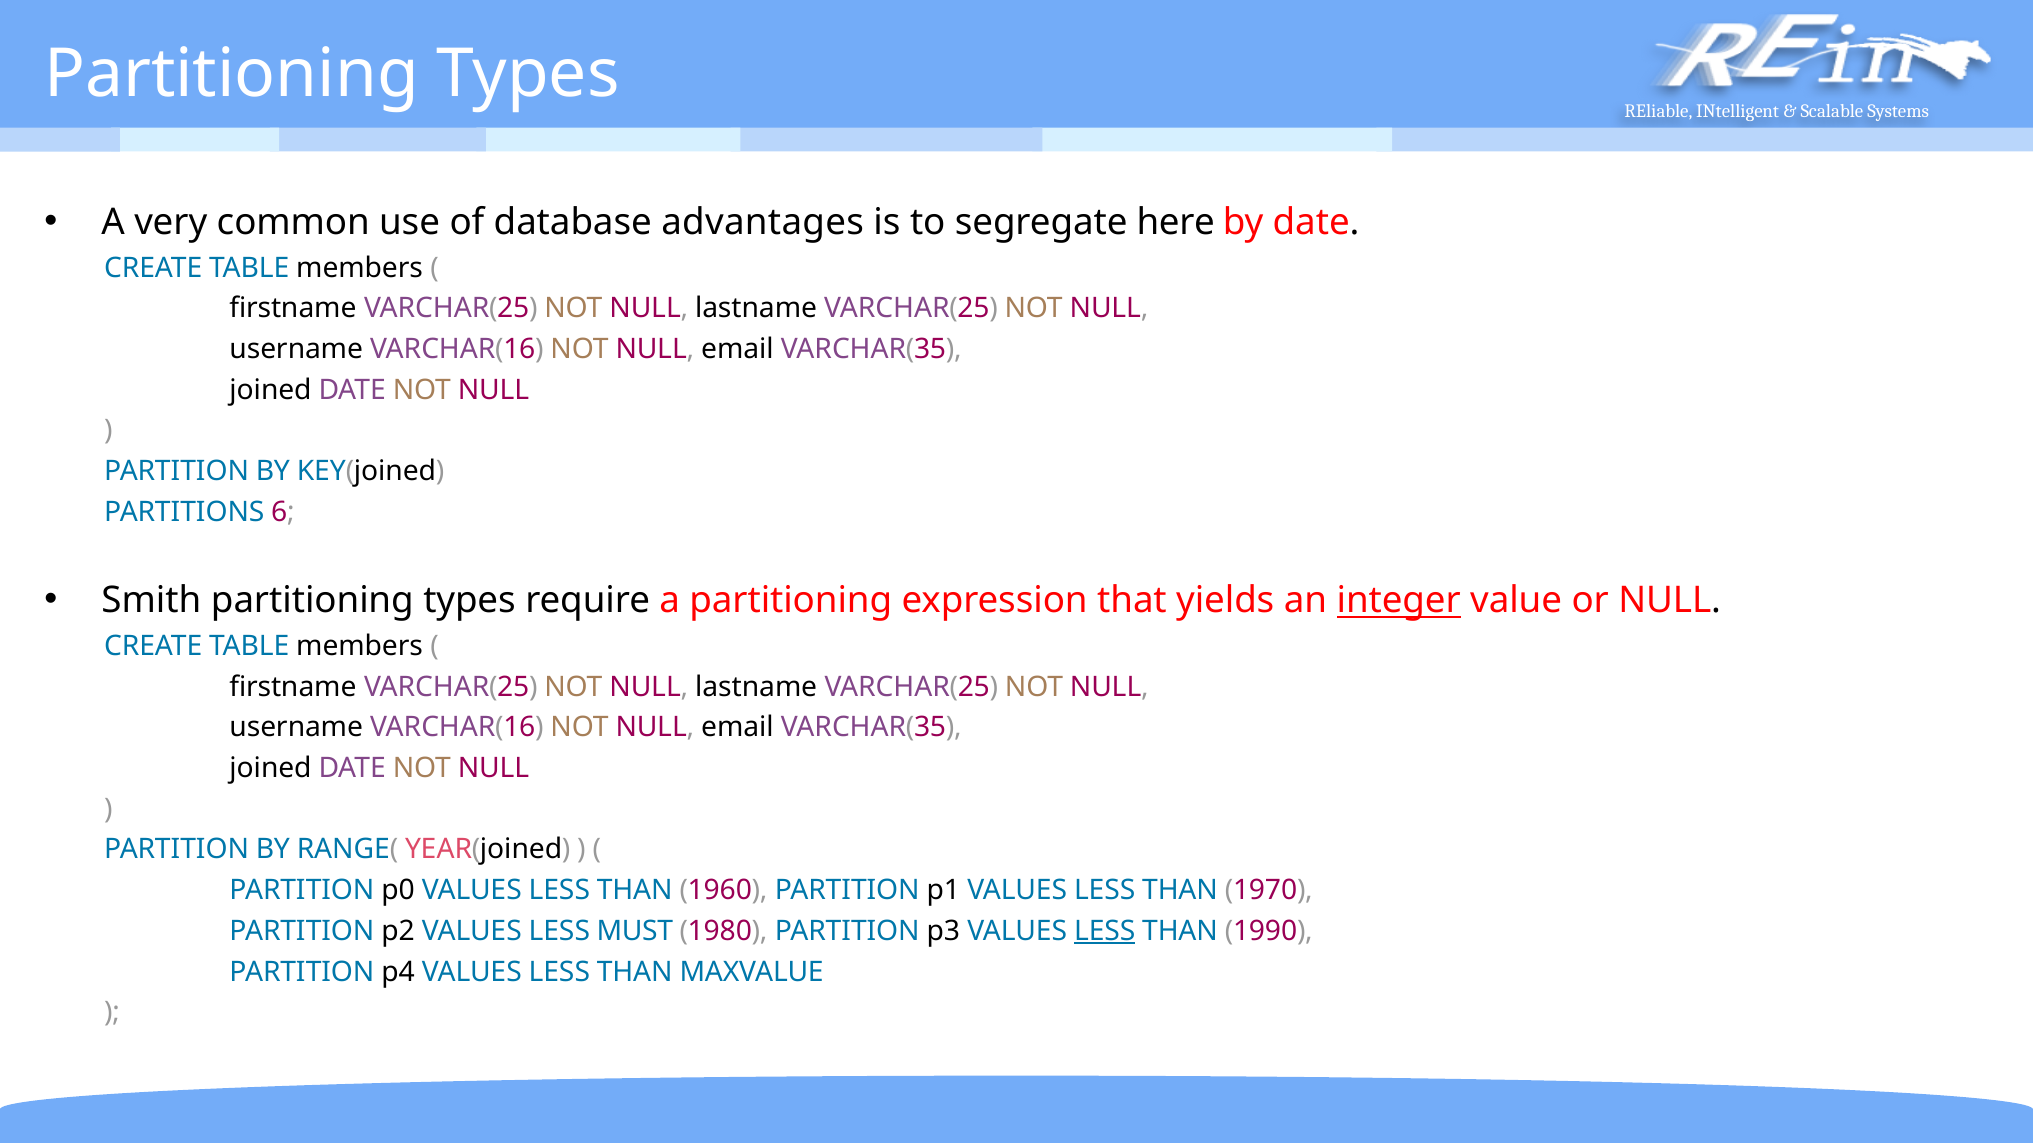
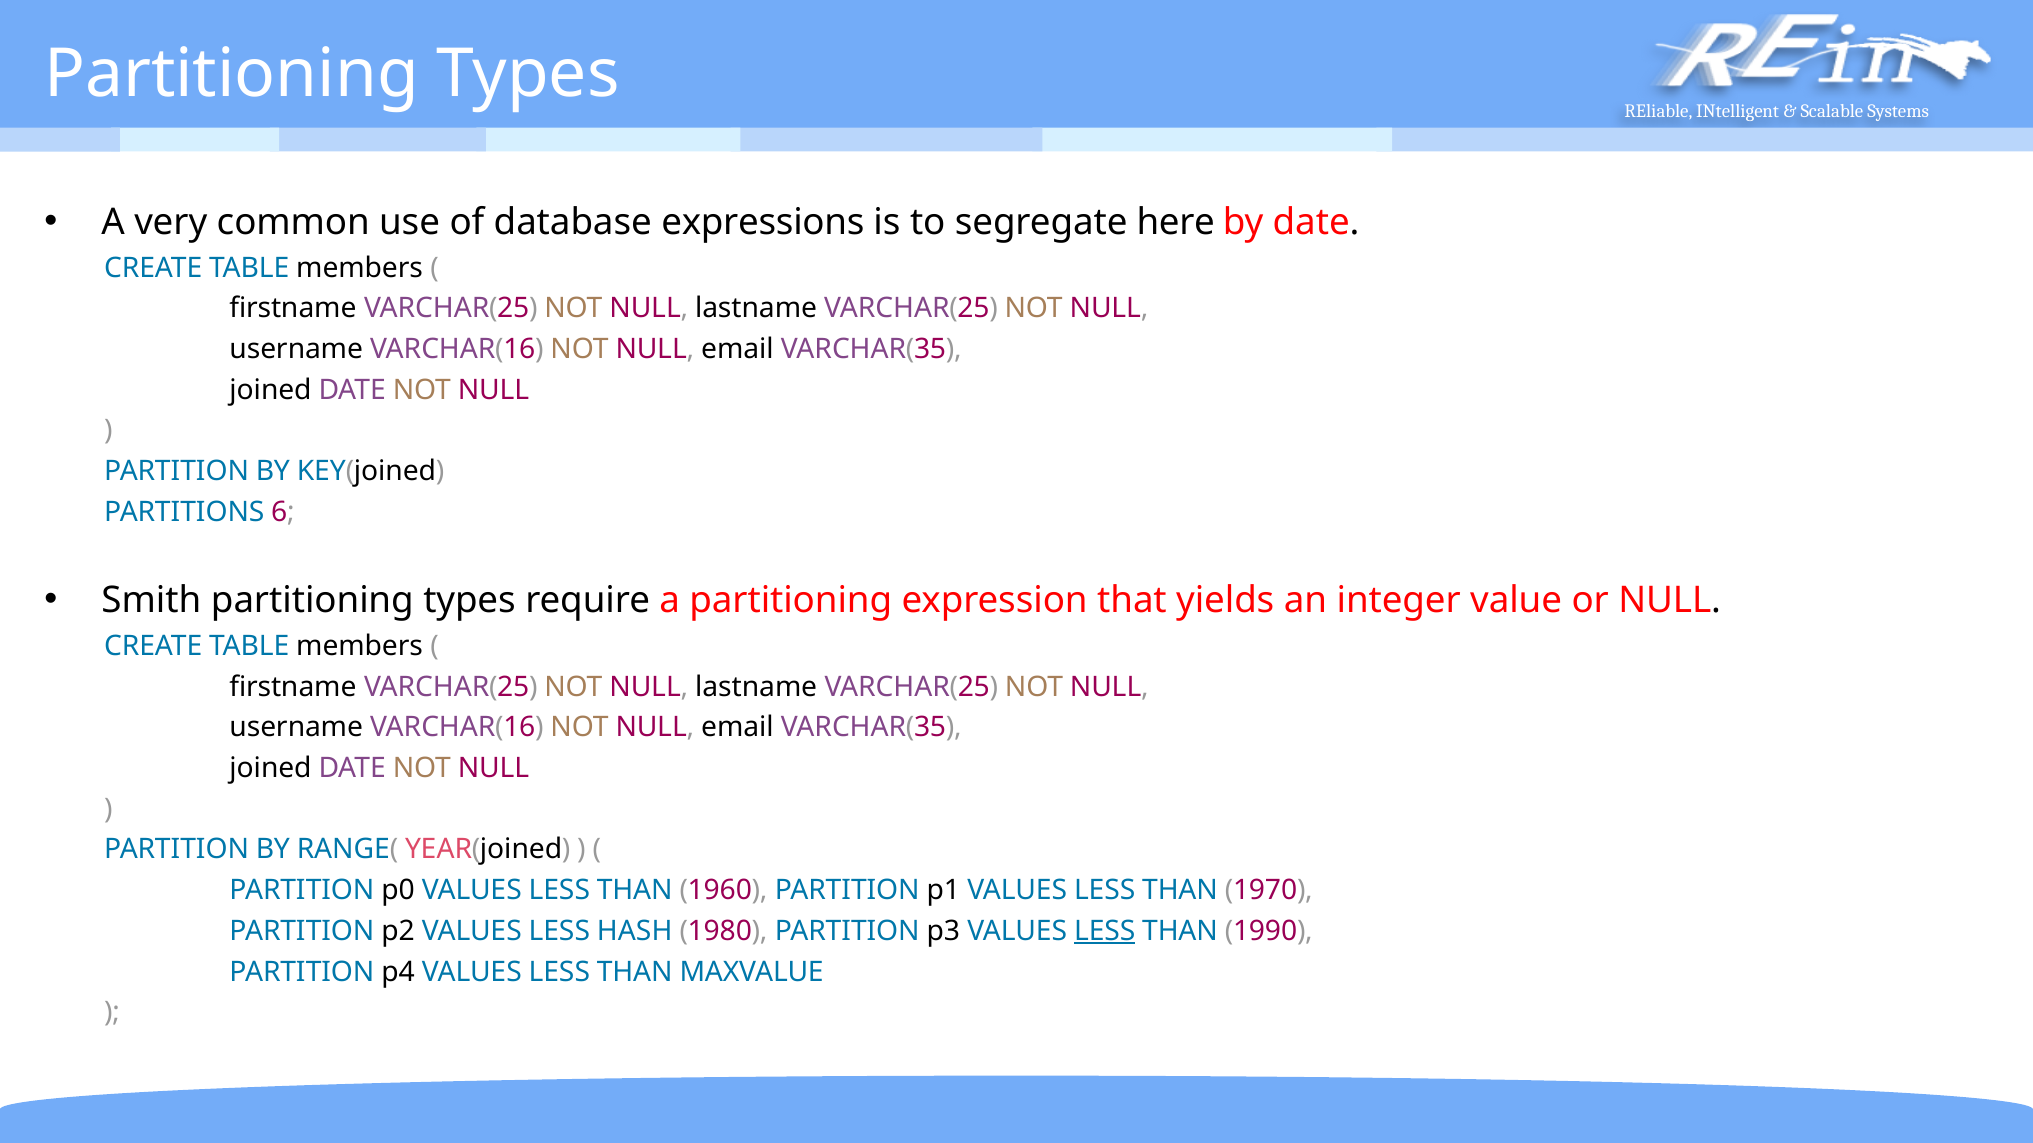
advantages: advantages -> expressions (763, 223)
integer underline: present -> none (1399, 601)
MUST: MUST -> HASH (635, 932)
